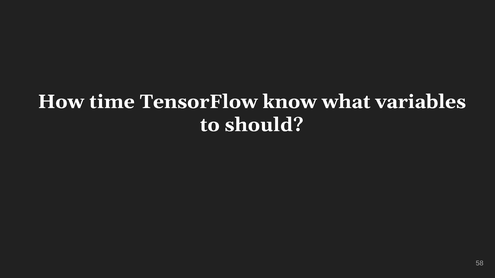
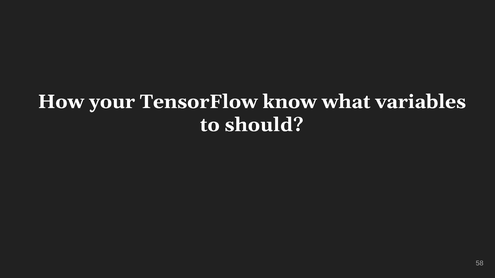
time: time -> your (112, 102)
